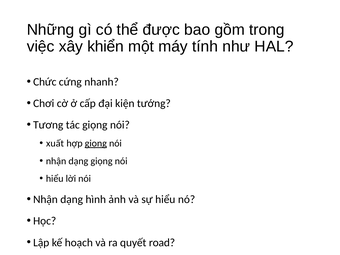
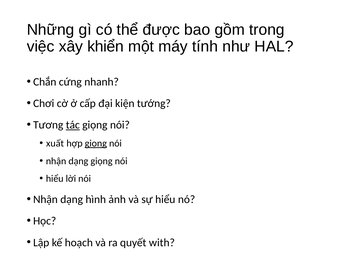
Chức: Chức -> Chắn (45, 82)
tác underline: none -> present (73, 125)
road: road -> with (162, 243)
